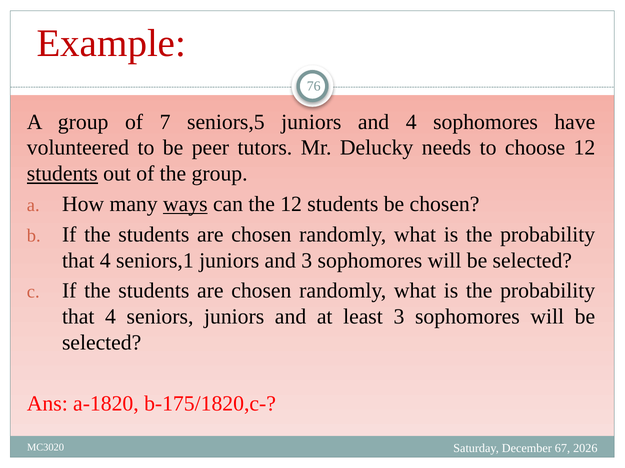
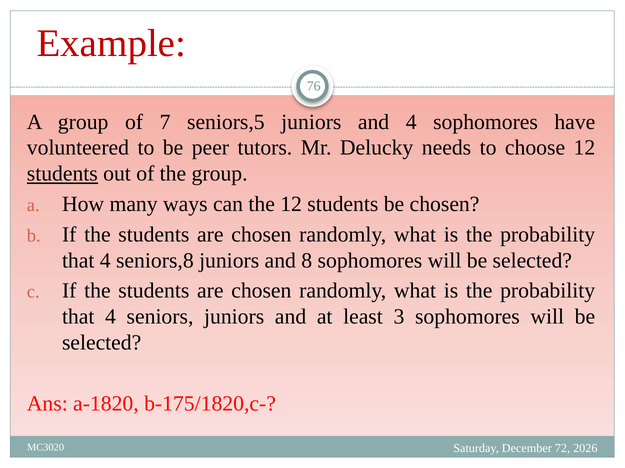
ways underline: present -> none (185, 204)
seniors,1: seniors,1 -> seniors,8 (155, 261)
and 3: 3 -> 8 (307, 261)
67: 67 -> 72 (562, 449)
